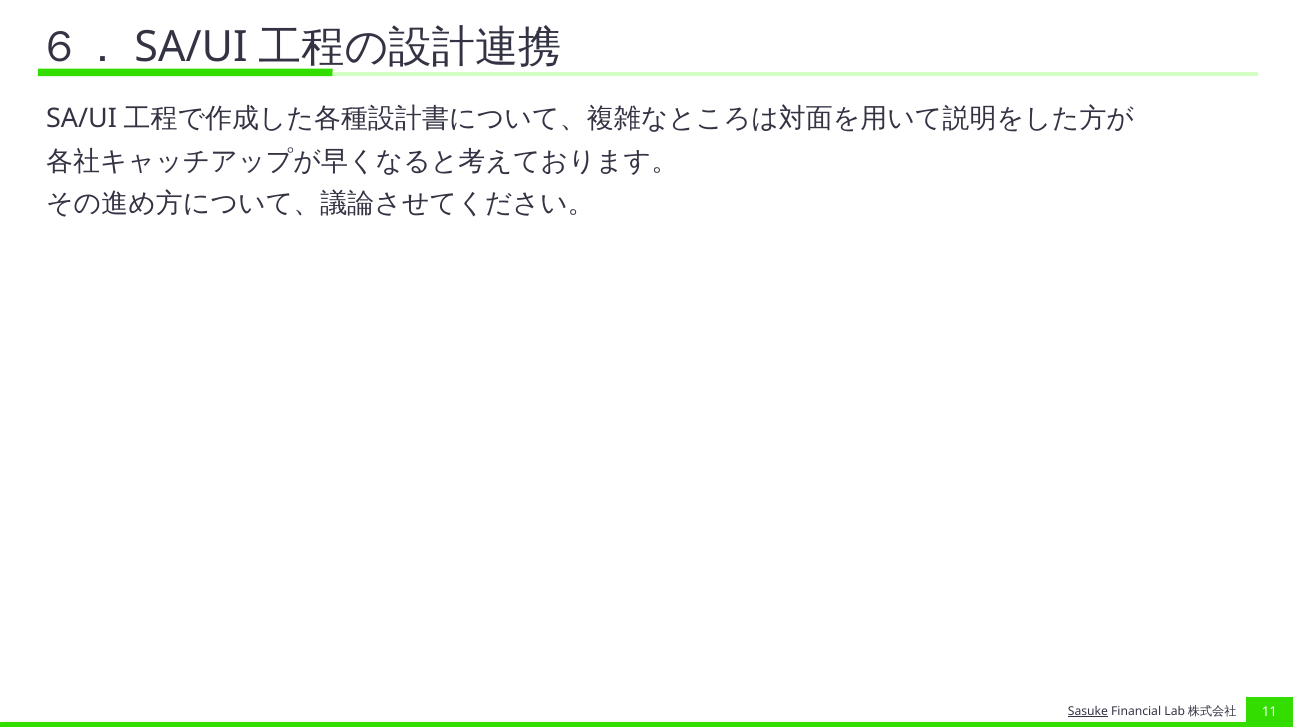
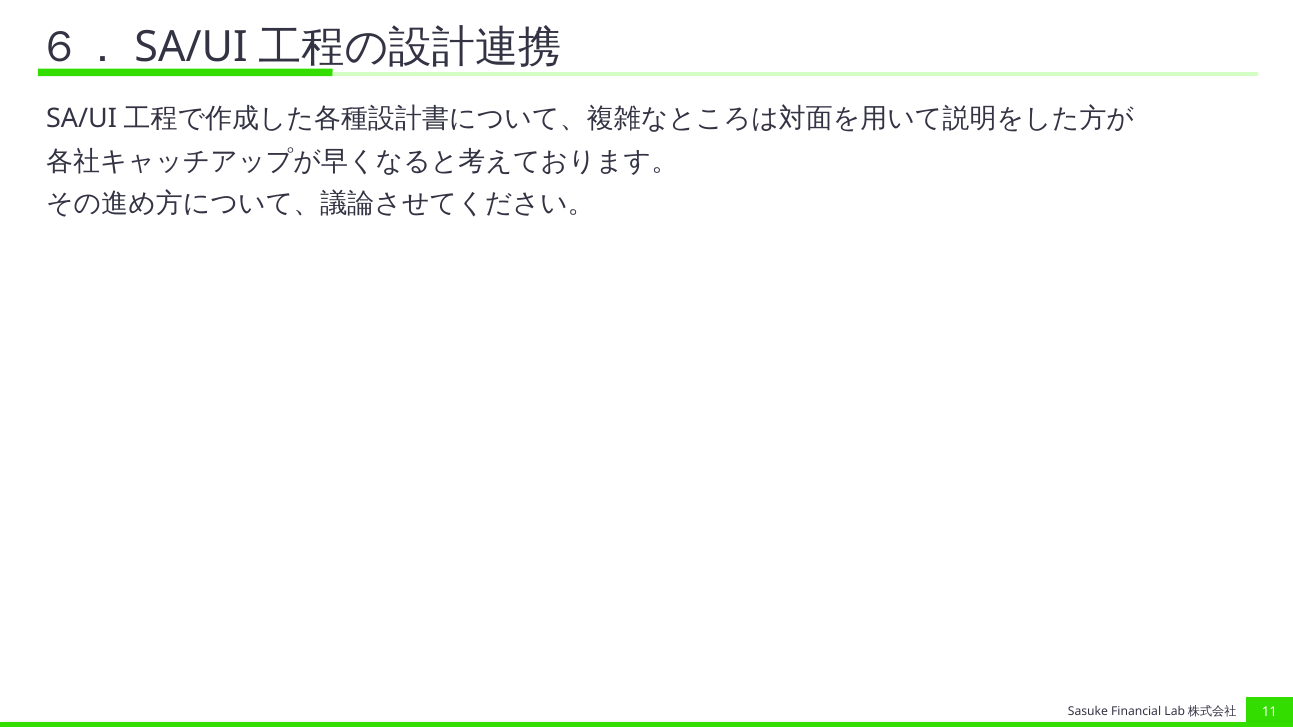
Sasuke underline: present -> none (1088, 712)
